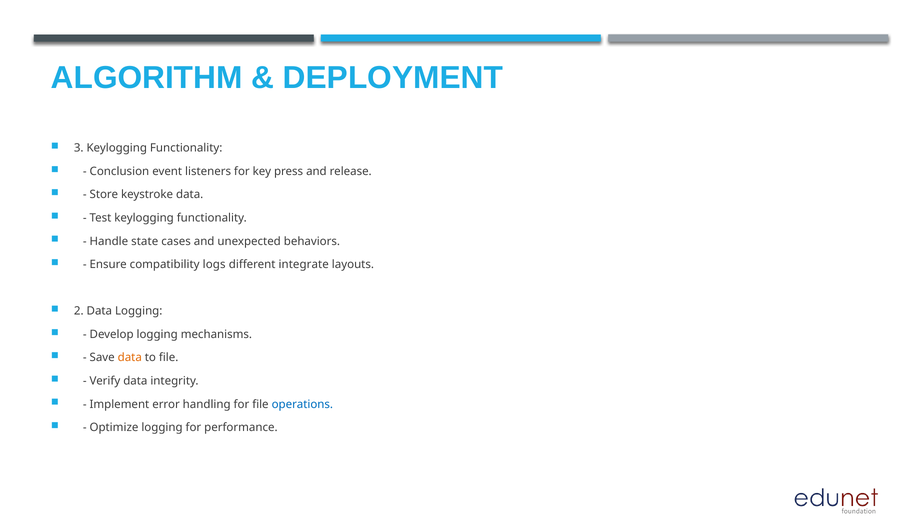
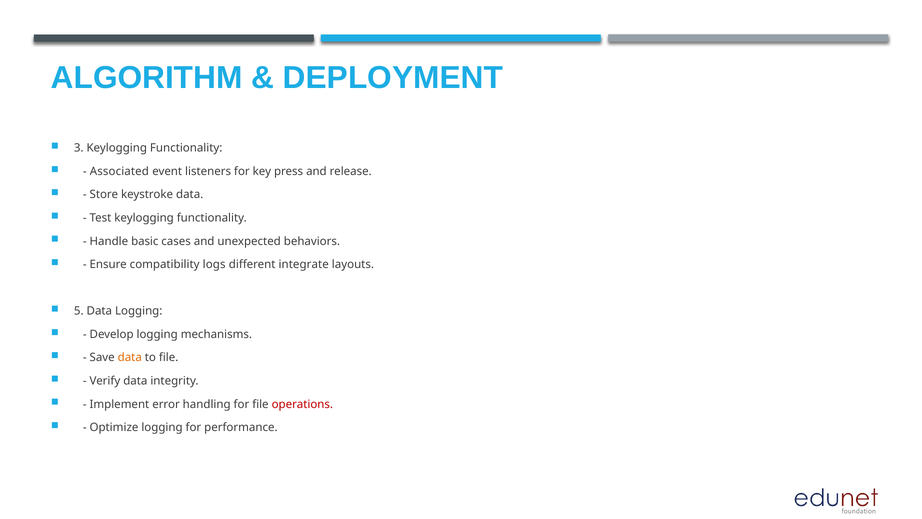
Conclusion: Conclusion -> Associated (119, 171)
state: state -> basic (145, 241)
2: 2 -> 5 (79, 311)
operations colour: blue -> red (302, 404)
